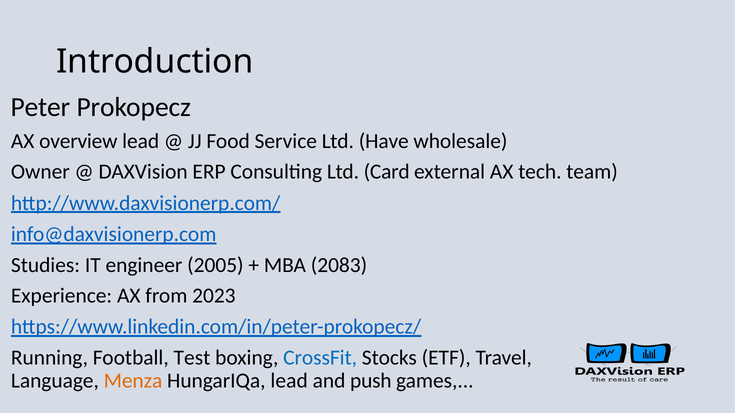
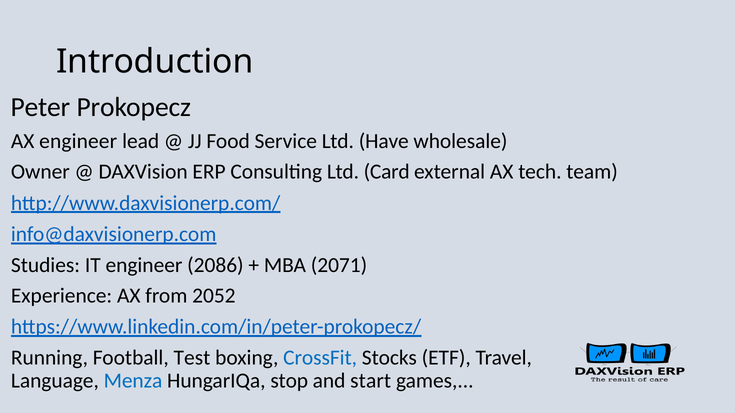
AX overview: overview -> engineer (78, 141)
2005: 2005 -> 2086 (215, 265)
2083: 2083 -> 2071 (339, 265)
2023: 2023 -> 2052 (214, 296)
Menza colour: orange -> blue (133, 381)
HungarIQa lead: lead -> stop (289, 381)
push: push -> start (371, 381)
